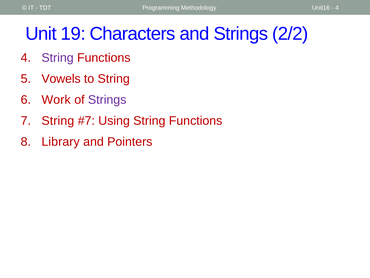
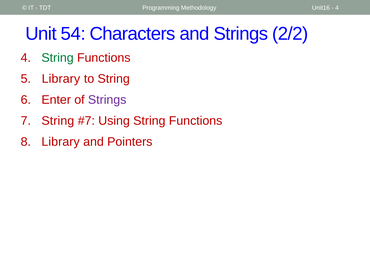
19: 19 -> 54 (73, 34)
String colour: purple -> green (58, 58)
Vowels: Vowels -> Library (61, 79)
Work: Work -> Enter (56, 100)
